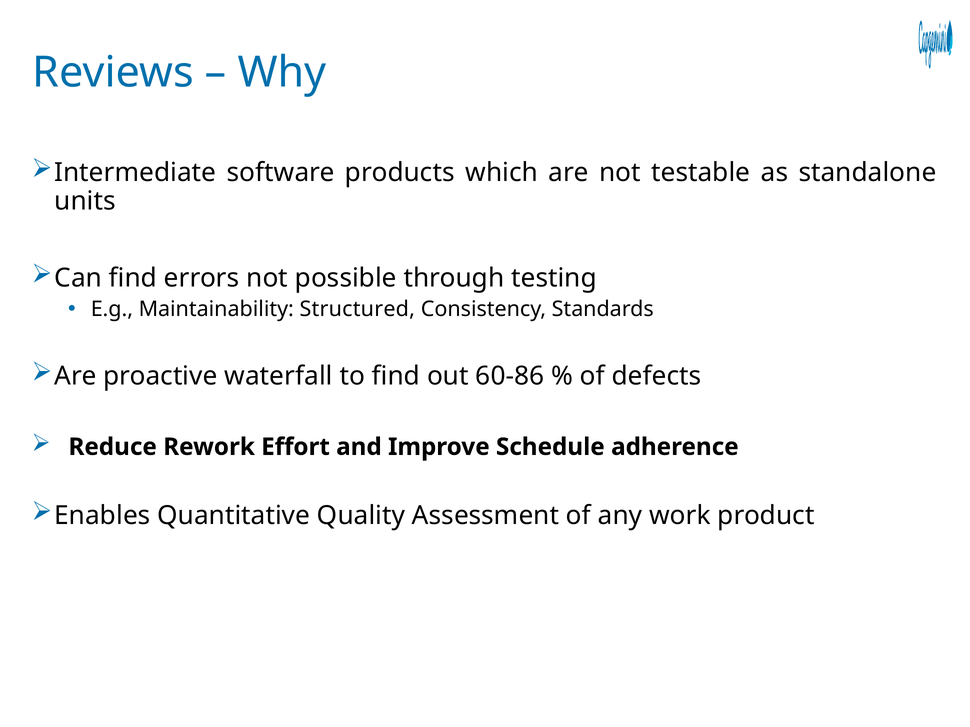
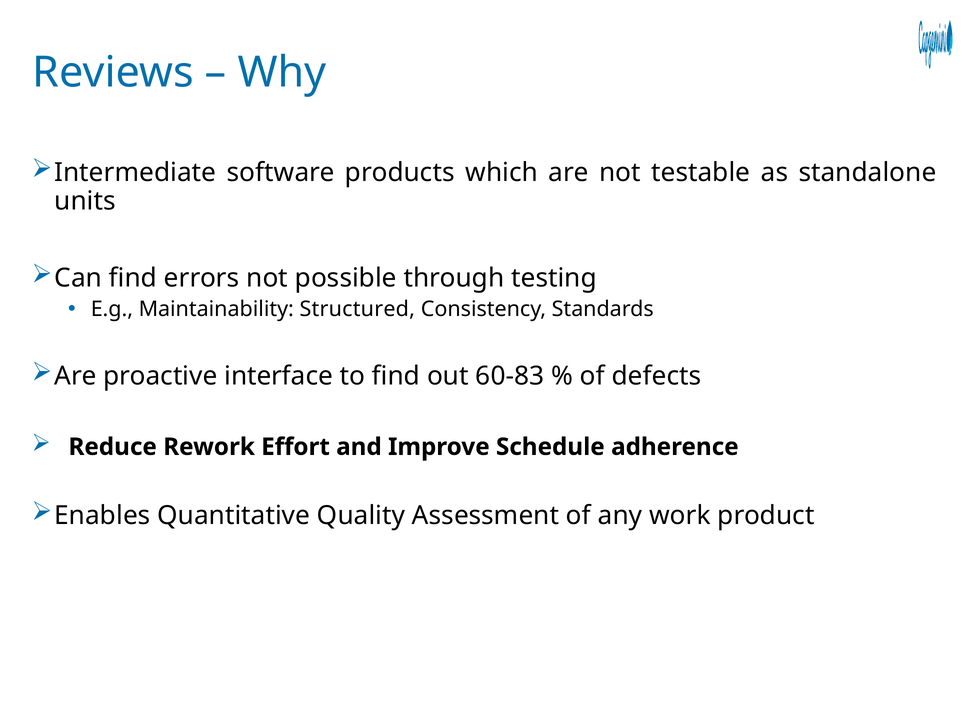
waterfall: waterfall -> interface (279, 376)
60-86: 60-86 -> 60-83 (510, 376)
